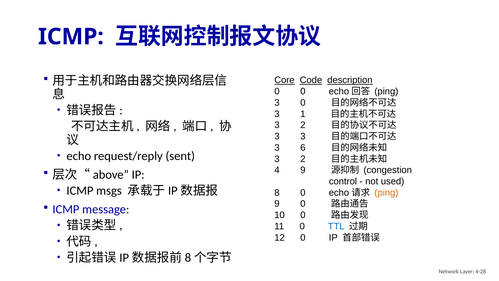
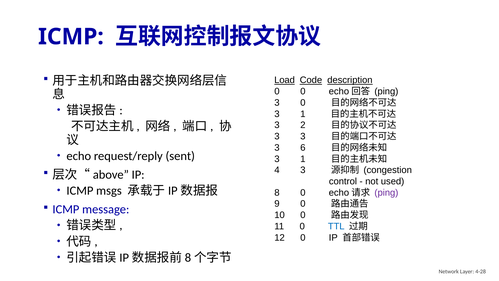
Core: Core -> Load (285, 80)
2: 2 -> 1 (303, 159)
4 9: 9 -> 3 (303, 170)
ping colour: orange -> purple (386, 192)
